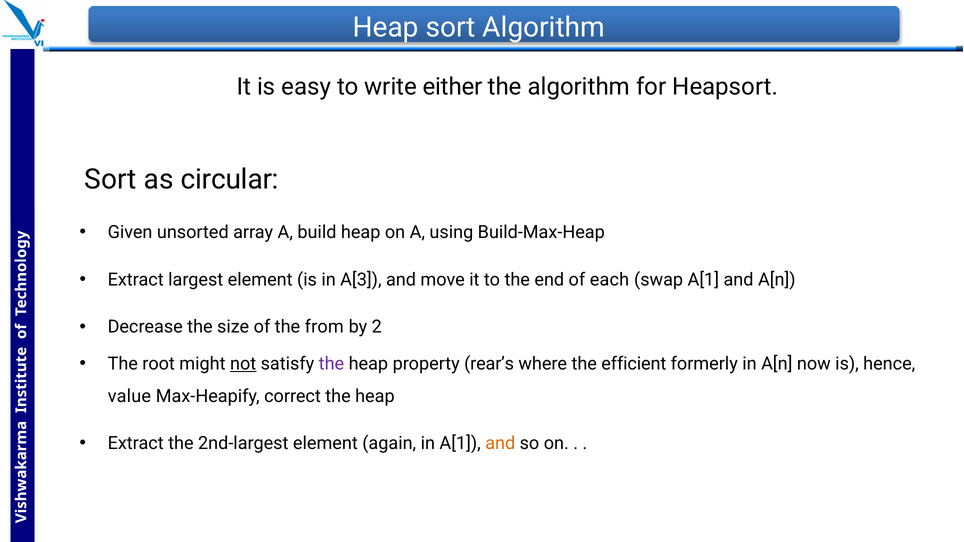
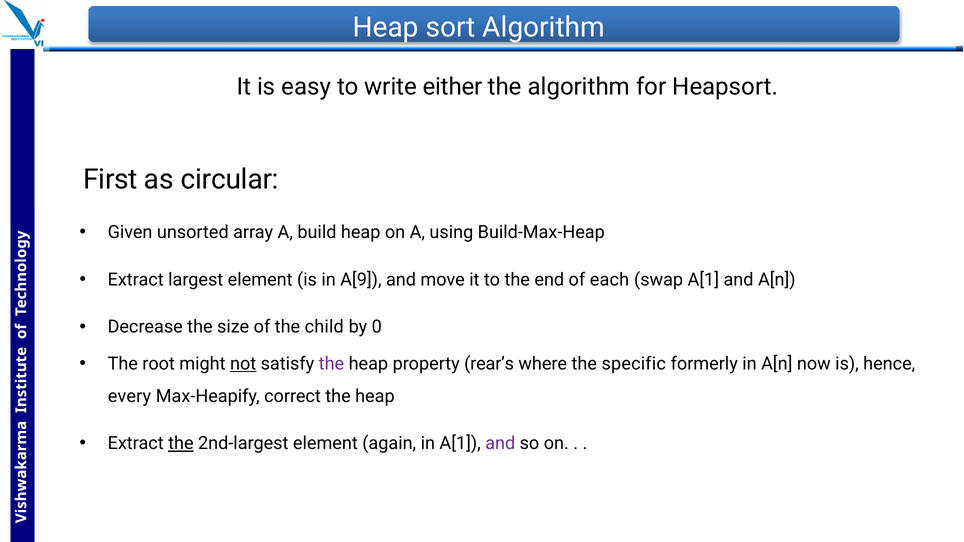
Sort: Sort -> First (110, 180)
A[3: A[3 -> A[9 (361, 280)
from: from -> child (324, 327)
2: 2 -> 0 (377, 327)
efficient: efficient -> specific (634, 364)
value: value -> every (129, 396)
the underline: none -> present (181, 444)
and colour: orange -> purple (500, 444)
